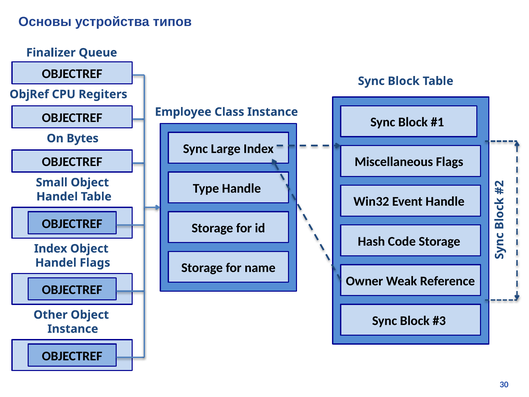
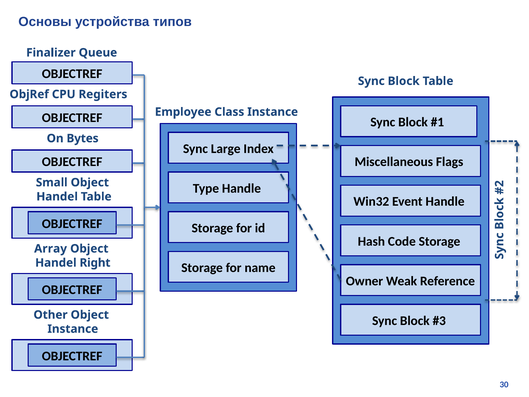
Index: Index -> Array (51, 249)
Handel Flags: Flags -> Right (95, 263)
